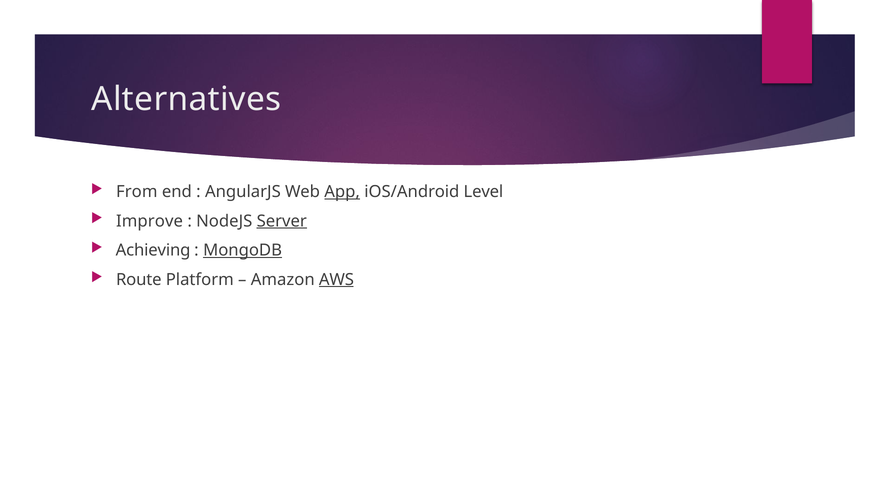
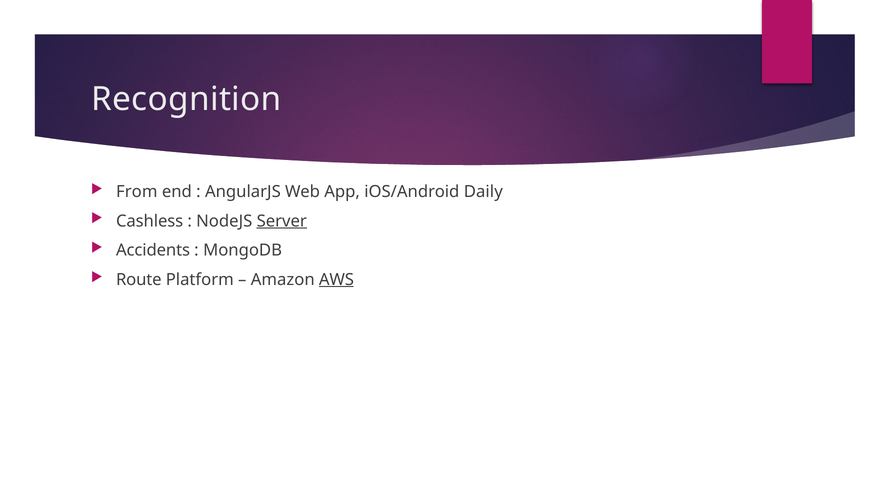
Alternatives: Alternatives -> Recognition (186, 99)
App underline: present -> none (342, 192)
Level: Level -> Daily (483, 192)
Improve: Improve -> Cashless (150, 221)
Achieving: Achieving -> Accidents (153, 251)
MongoDB underline: present -> none (243, 251)
